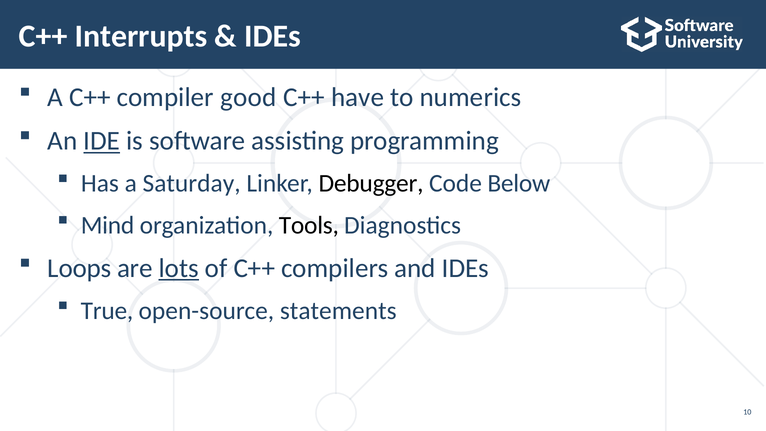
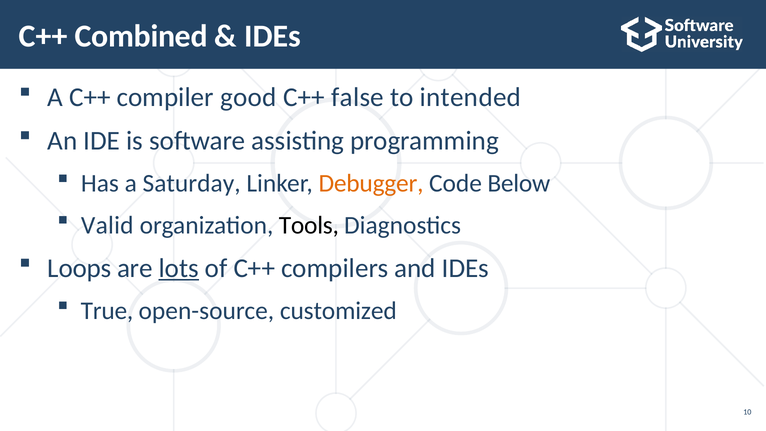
Interrupts: Interrupts -> Combined (141, 36)
have: have -> false (358, 97)
numerics: numerics -> intended (470, 97)
IDE underline: present -> none (102, 141)
Debugger colour: black -> orange (371, 184)
Mind: Mind -> Valid (107, 225)
statements: statements -> customized (338, 311)
